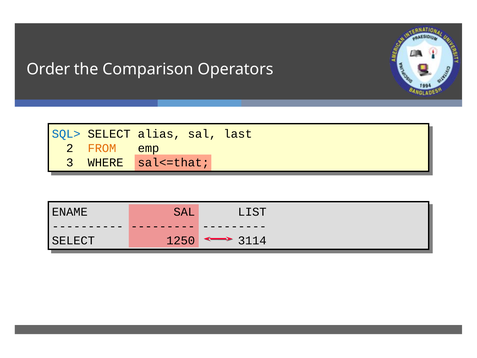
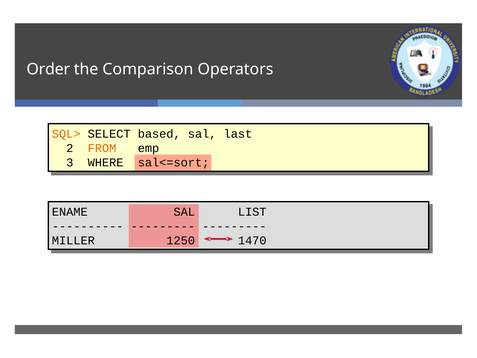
SQL> colour: blue -> orange (66, 134)
alias: alias -> based (159, 134)
sal<=that: sal<=that -> sal<=sort (174, 163)
SELECT: SELECT -> MILLER (73, 240)
3114: 3114 -> 1470 (252, 240)
